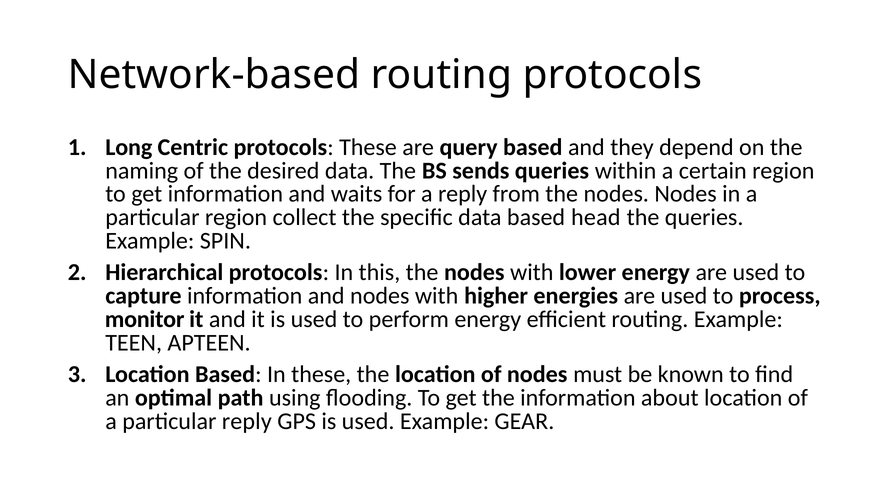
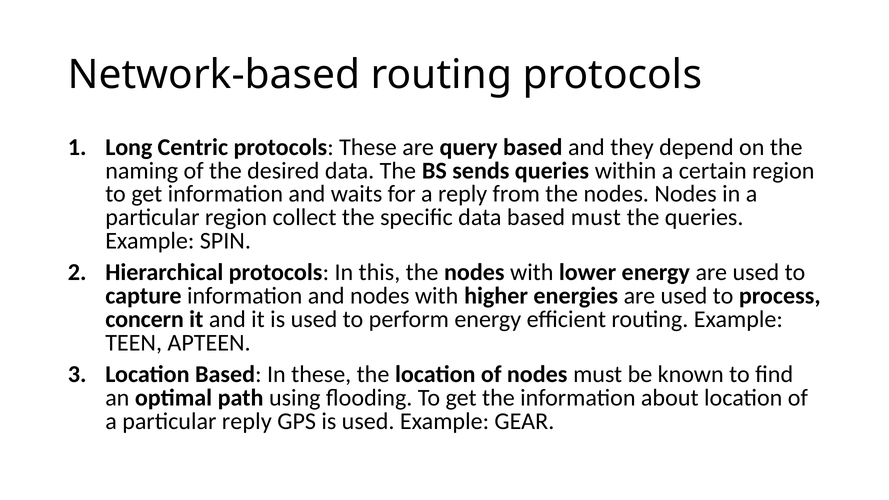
based head: head -> must (596, 217)
monitor: monitor -> concern (145, 319)
